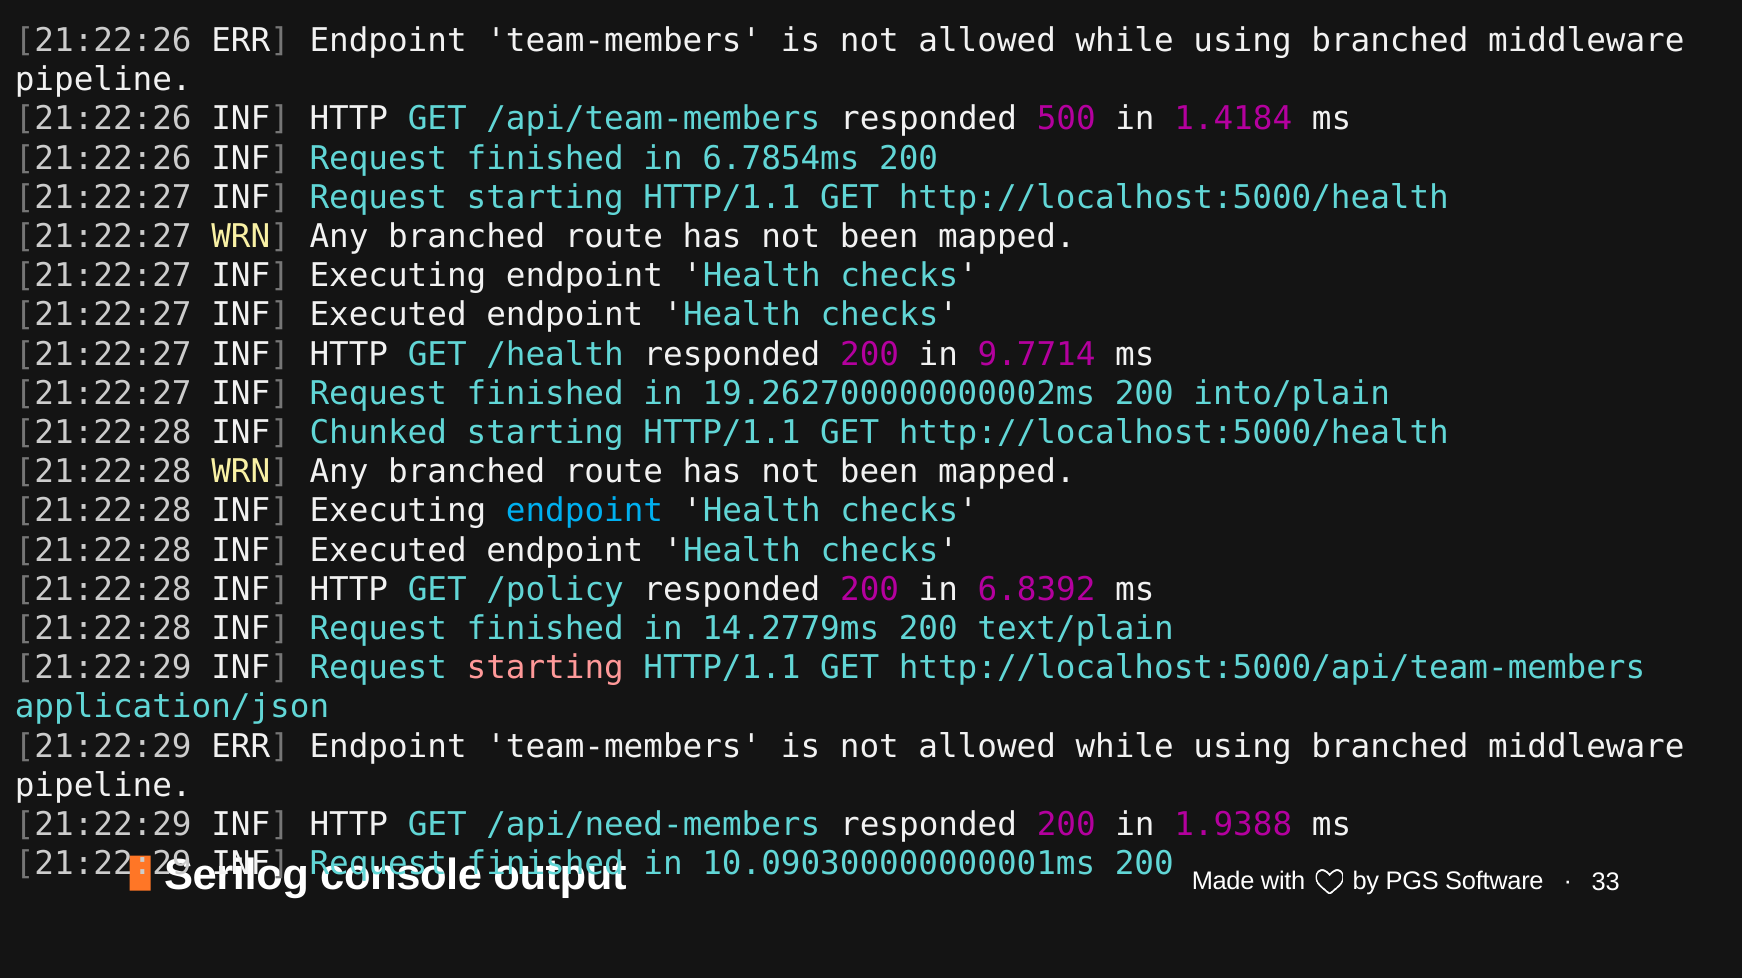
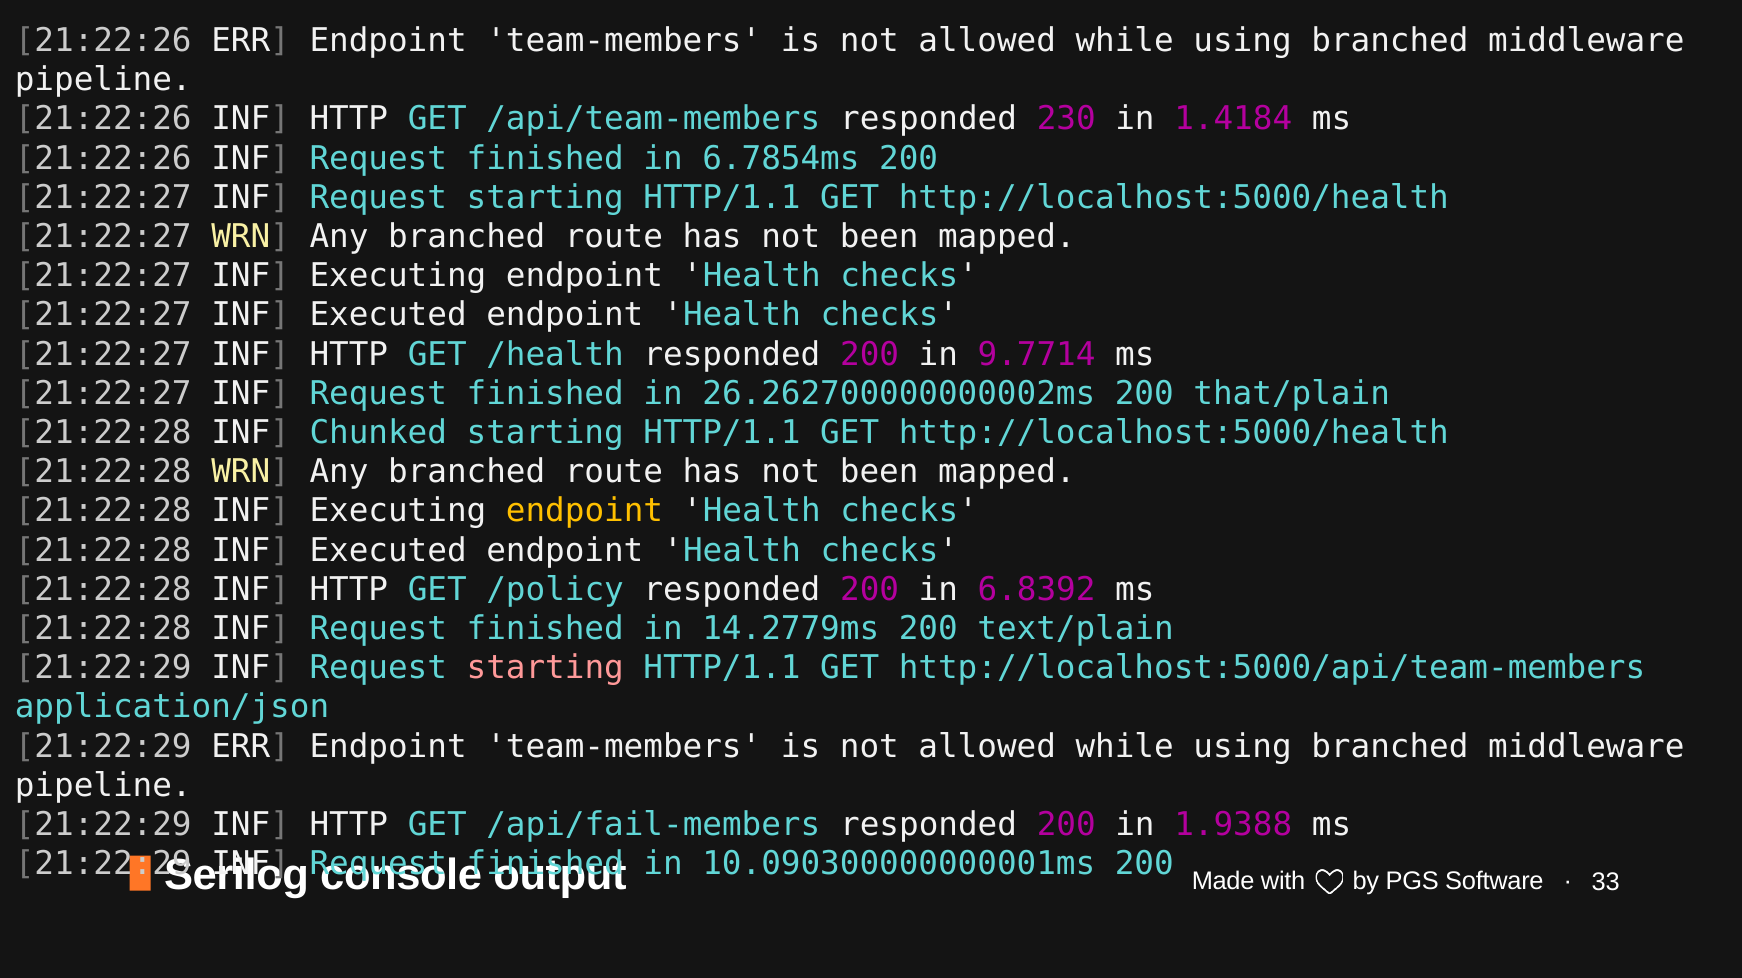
500: 500 -> 230 (1066, 119)
19.262700000000002ms: 19.262700000000002ms -> 26.262700000000002ms (899, 393)
into/plain: into/plain -> that/plain (1292, 393)
endpoint colour: light blue -> yellow (585, 511)
/api/need-members: /api/need-members -> /api/fail-members (653, 825)
